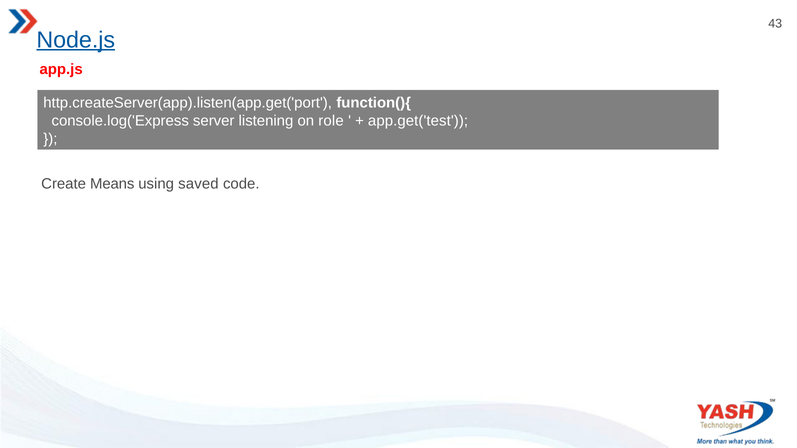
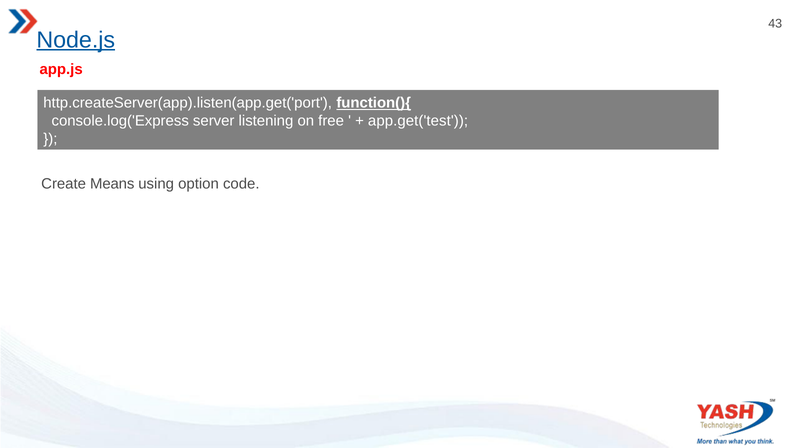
function(){ underline: none -> present (374, 103)
role: role -> free (331, 121)
saved: saved -> option (198, 184)
